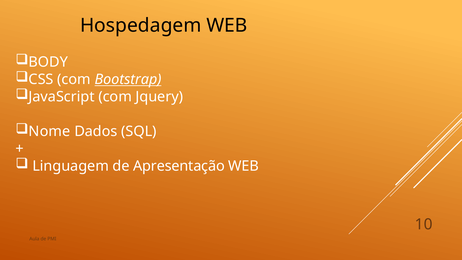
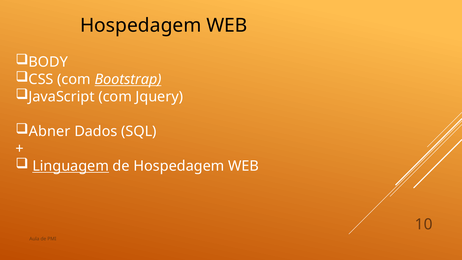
Nome: Nome -> Abner (50, 131)
Linguagem underline: none -> present (71, 166)
de Apresentação: Apresentação -> Hospedagem (179, 166)
